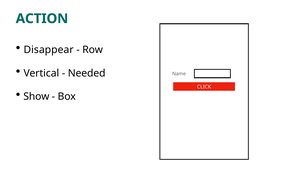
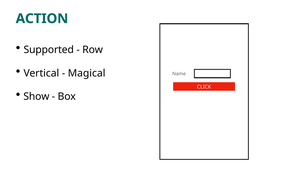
Disappear: Disappear -> Supported (49, 50)
Needed: Needed -> Magical (87, 73)
